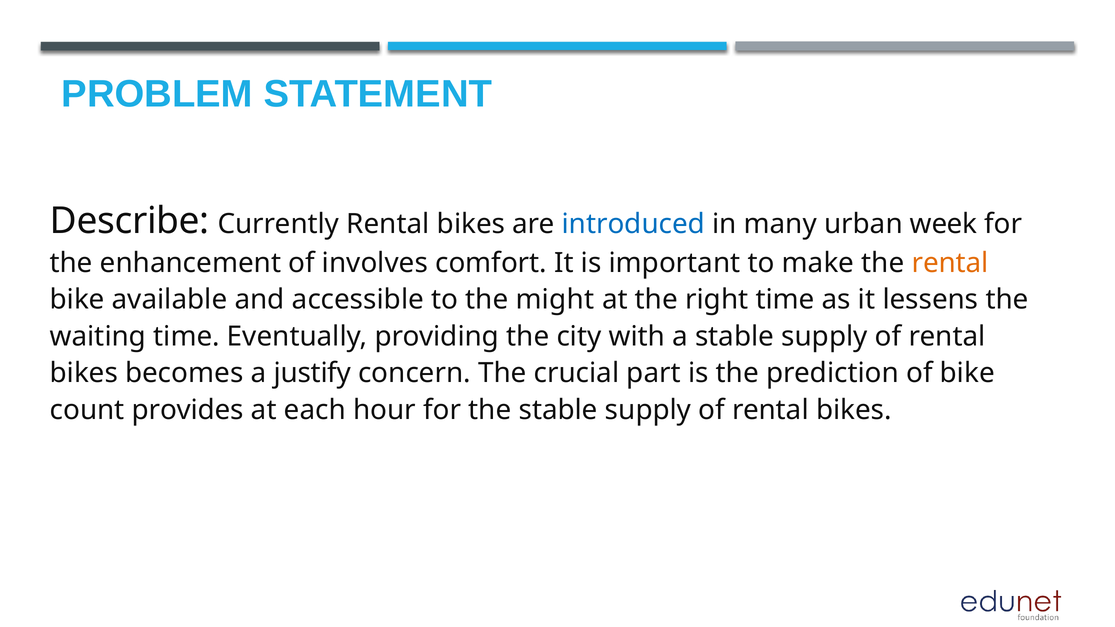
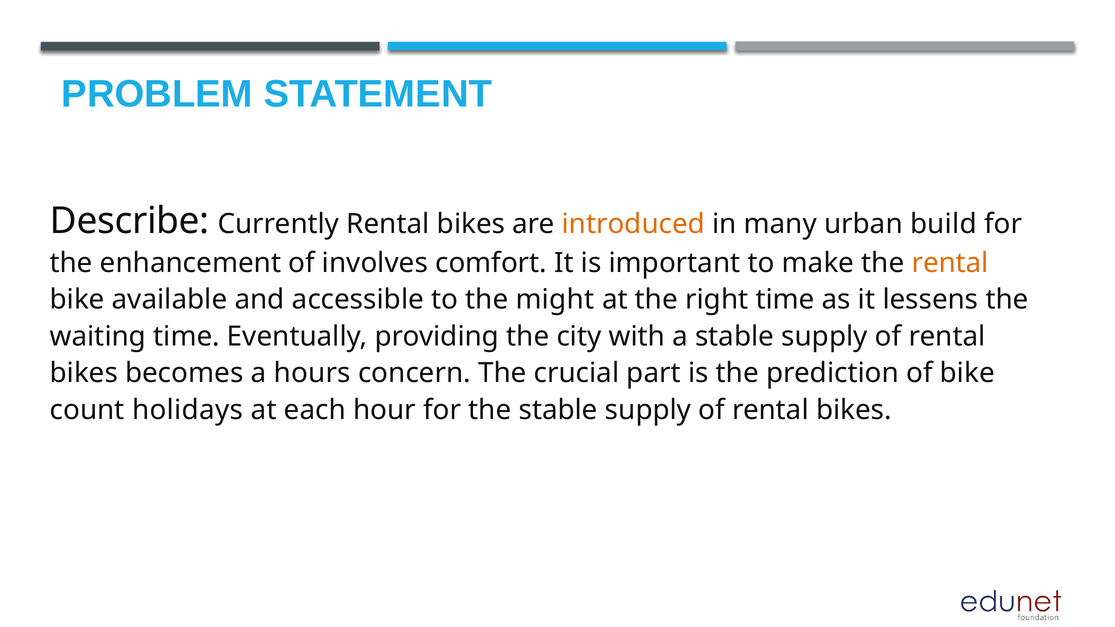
introduced colour: blue -> orange (633, 224)
week: week -> build (943, 224)
justify: justify -> hours (312, 373)
provides: provides -> holidays (188, 410)
